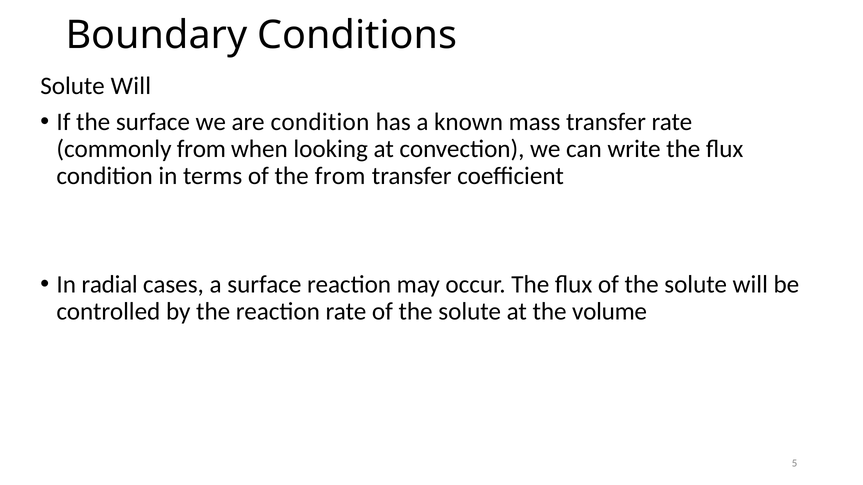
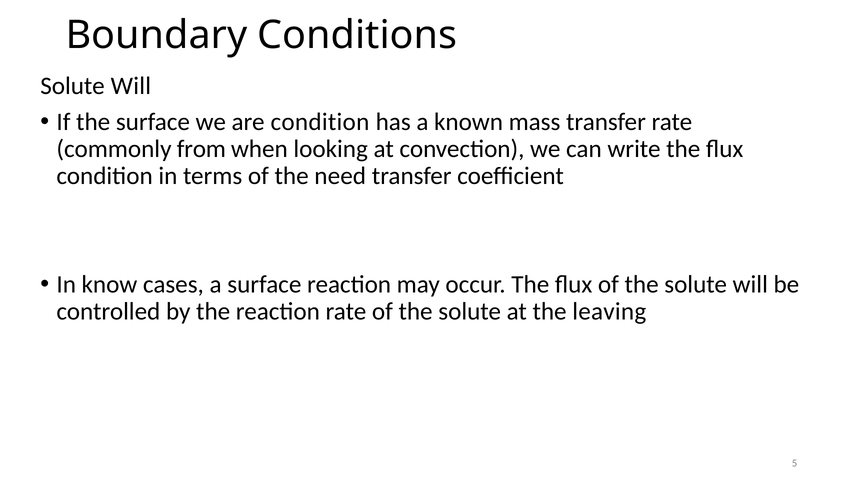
the from: from -> need (340, 176)
radial: radial -> know (109, 285)
volume: volume -> leaving (609, 312)
